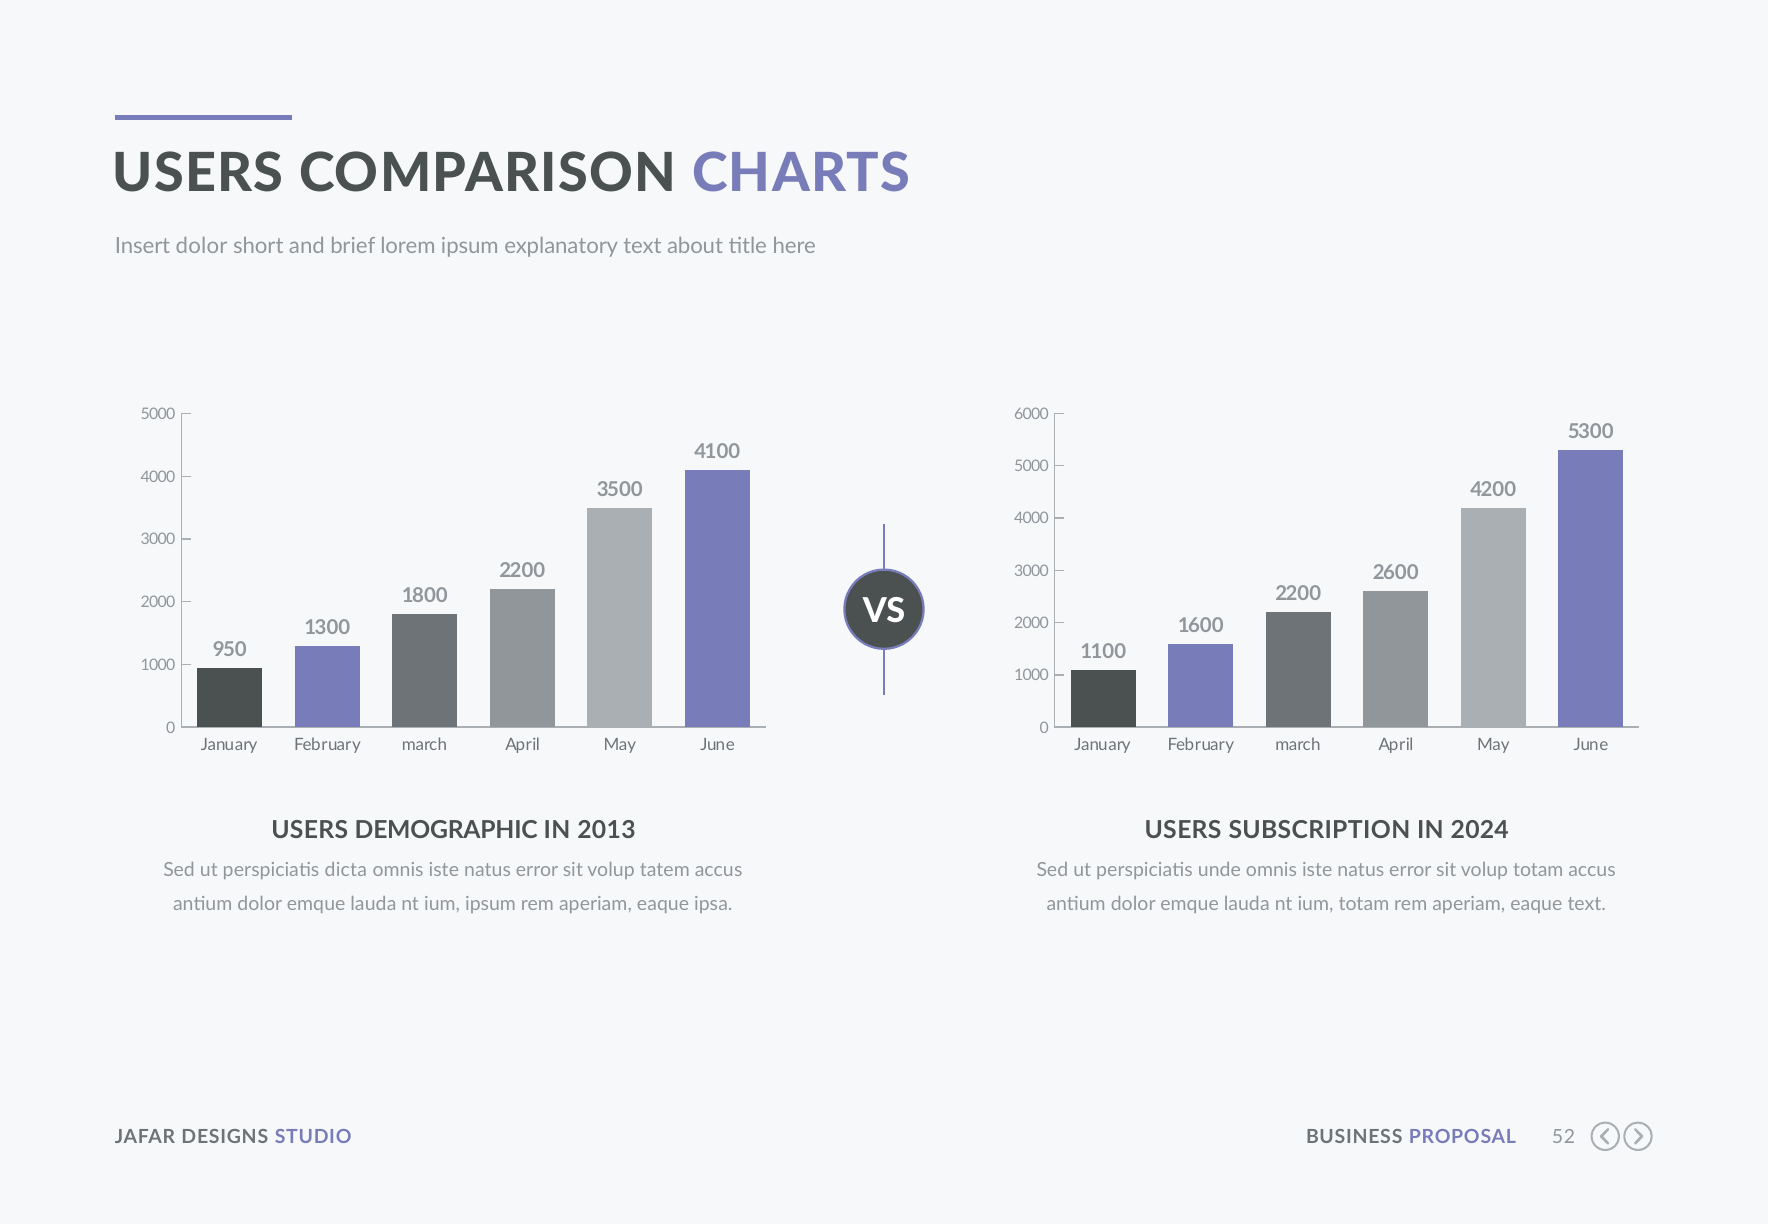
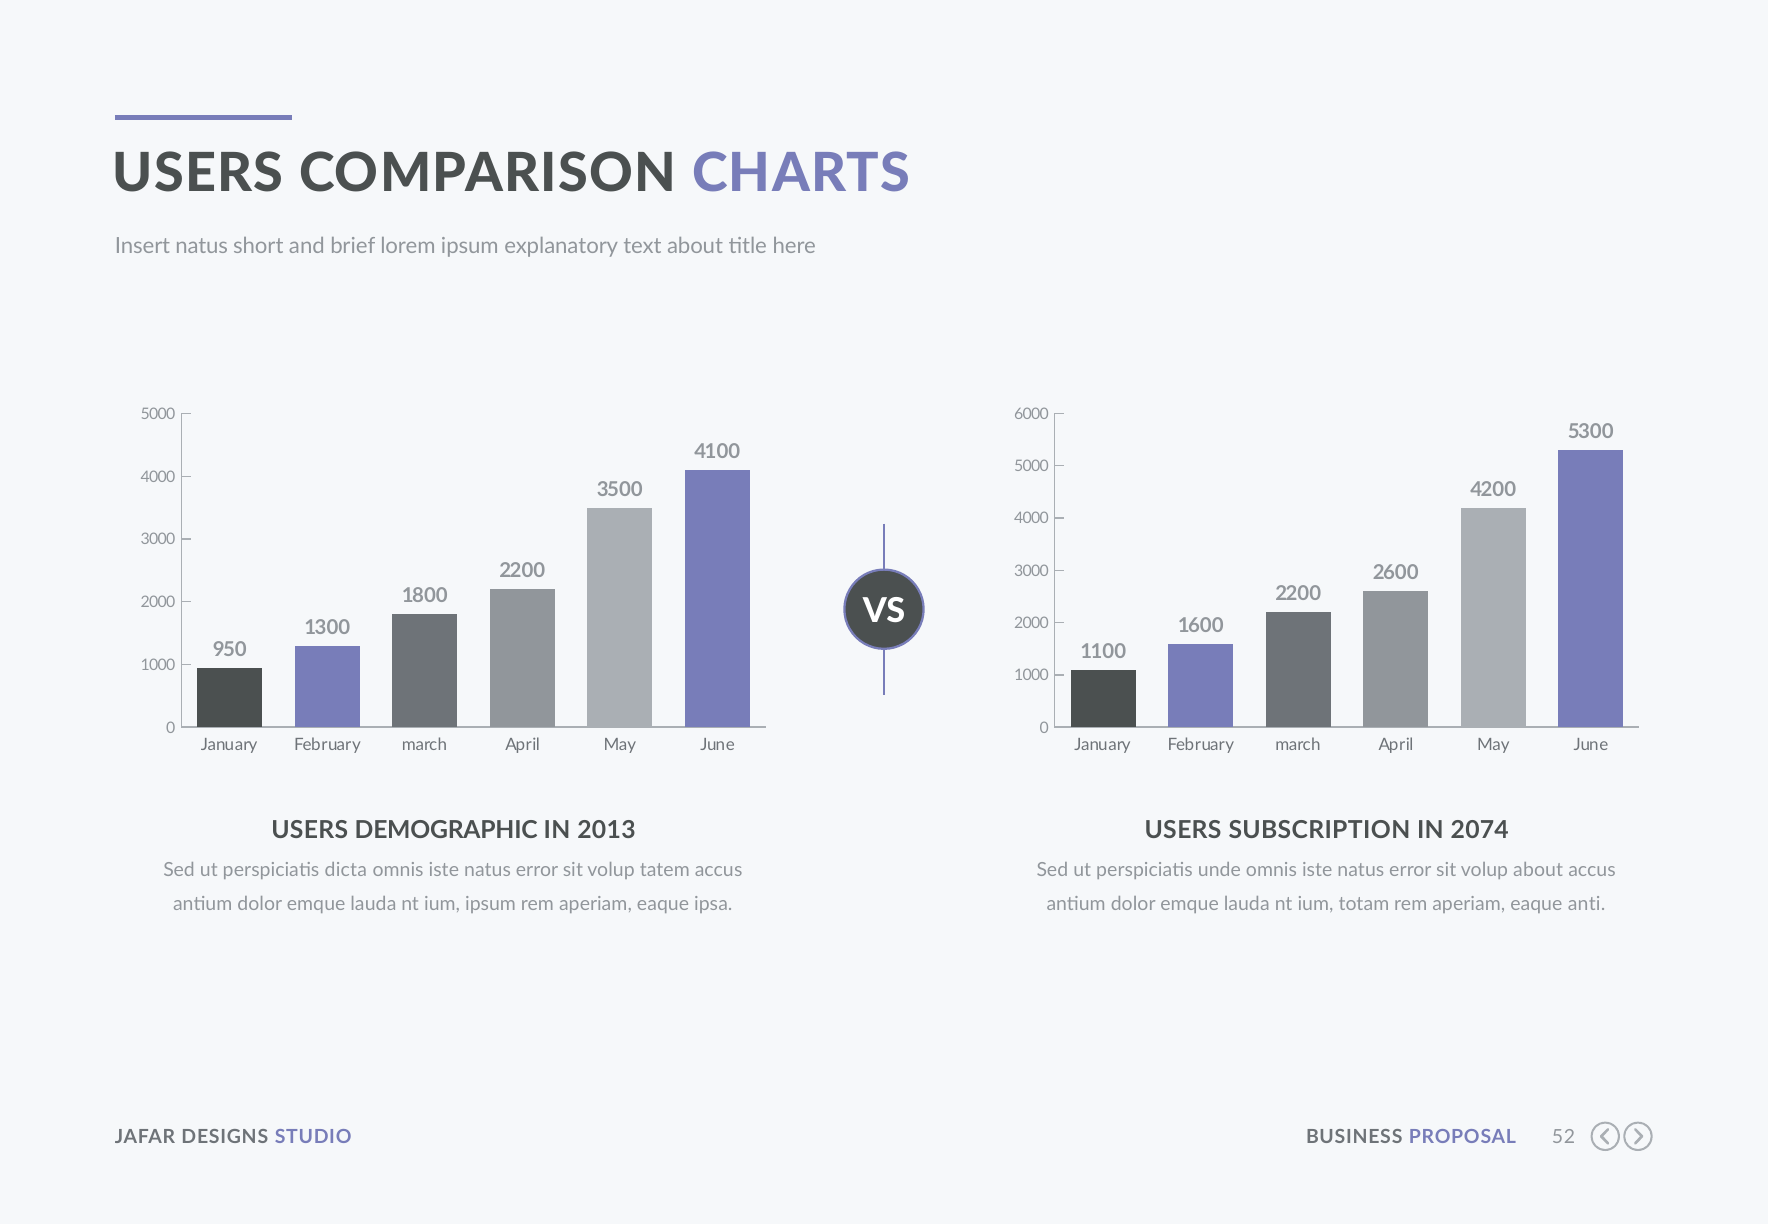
Insert dolor: dolor -> natus (202, 246)
2024: 2024 -> 2074 (1480, 831)
volup totam: totam -> about (1538, 870)
eaque text: text -> anti (1587, 904)
